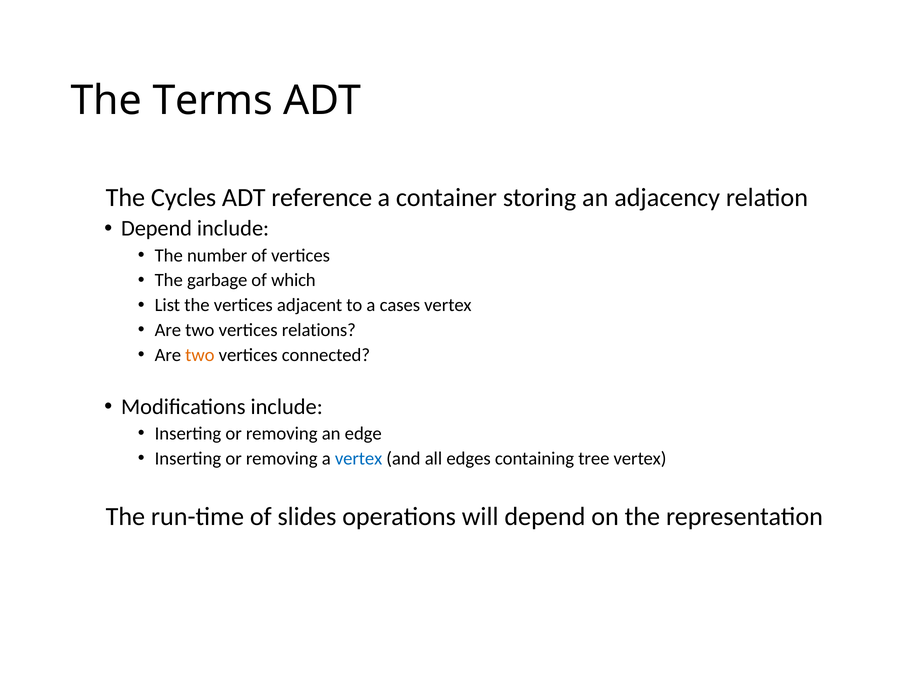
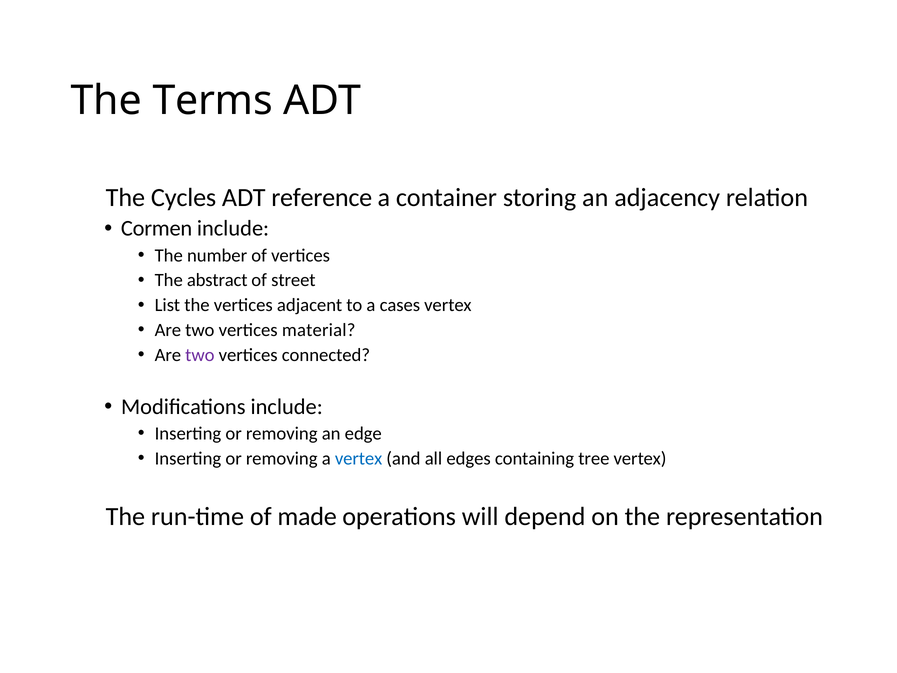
Depend: Depend -> Cormen (157, 228)
garbage: garbage -> abstract (217, 280)
which: which -> street (293, 280)
relations: relations -> material (319, 330)
two colour: orange -> purple (200, 355)
slides: slides -> made (307, 517)
